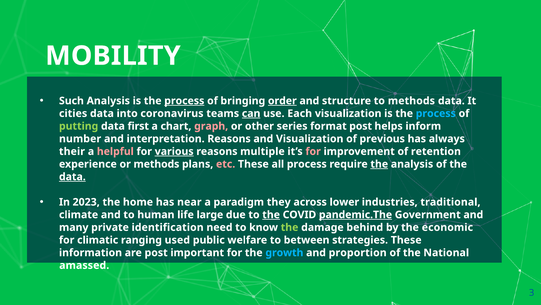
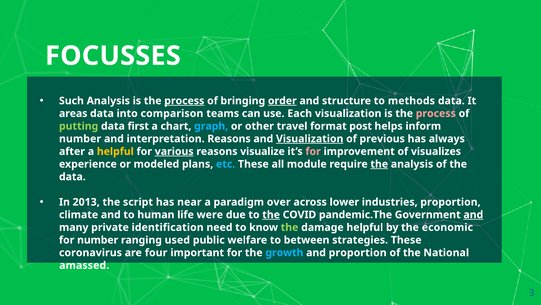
MOBILITY: MOBILITY -> FOCUSSES (113, 56)
cities: cities -> areas (73, 113)
coronavirus: coronavirus -> comparison (172, 113)
can underline: present -> none (251, 113)
process colour: light blue -> pink (436, 113)
graph colour: pink -> light blue (211, 126)
series: series -> travel (292, 126)
Visualization underline: none -> present (310, 138)
their: their -> after (72, 151)
helpful colour: pink -> yellow (115, 151)
multiple: multiple -> visualize (263, 151)
retention: retention -> visualizes (436, 151)
or methods: methods -> modeled (156, 164)
etc colour: pink -> light blue (226, 164)
all process: process -> module (307, 164)
data underline: present -> none (72, 176)
2023: 2023 -> 2013 (86, 202)
home: home -> script (138, 202)
they: they -> over (279, 202)
industries traditional: traditional -> proportion (450, 202)
large: large -> were (210, 214)
pandemic.The underline: present -> none (356, 214)
and underline: none -> present (473, 214)
damage behind: behind -> helpful (365, 227)
for climatic: climatic -> number (98, 240)
information: information -> coronavirus (90, 252)
are post: post -> four (156, 252)
